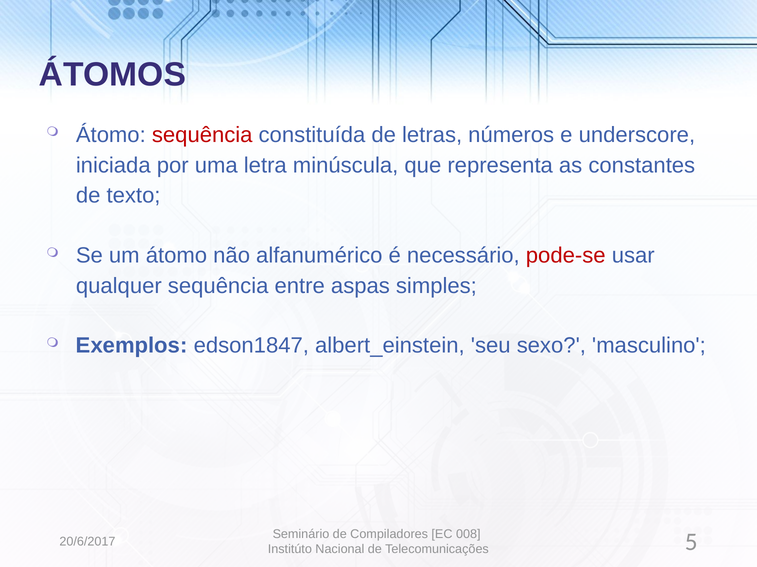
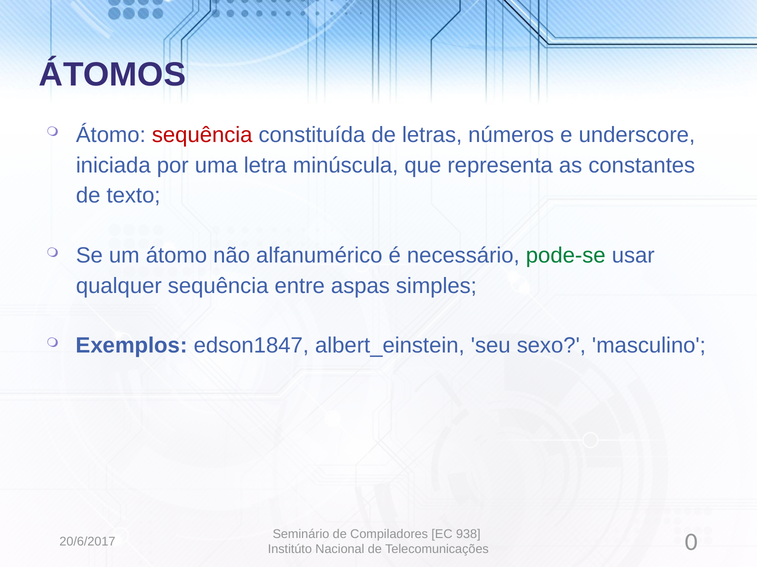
pode-se colour: red -> green (566, 256)
008: 008 -> 938 (468, 535)
5: 5 -> 0 (691, 543)
